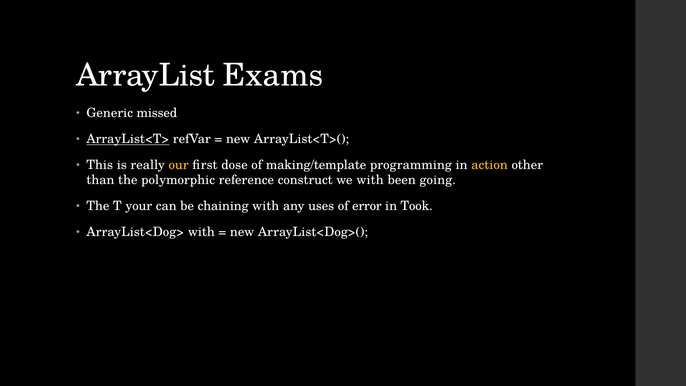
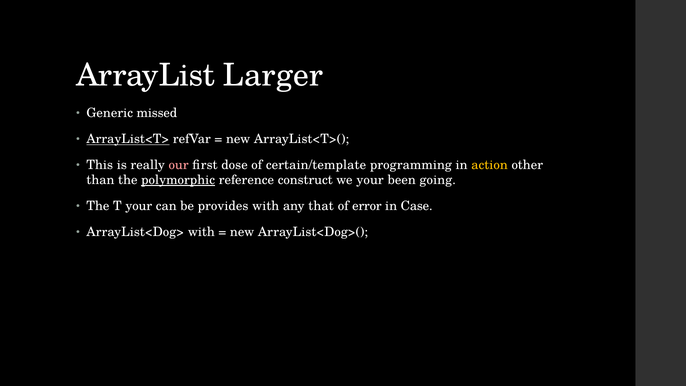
Exams: Exams -> Larger (273, 75)
our colour: yellow -> pink (179, 165)
making/template: making/template -> certain/template (316, 165)
polymorphic underline: none -> present (178, 180)
we with: with -> your (370, 180)
chaining: chaining -> provides (223, 206)
uses: uses -> that (321, 206)
Took: Took -> Case (417, 206)
